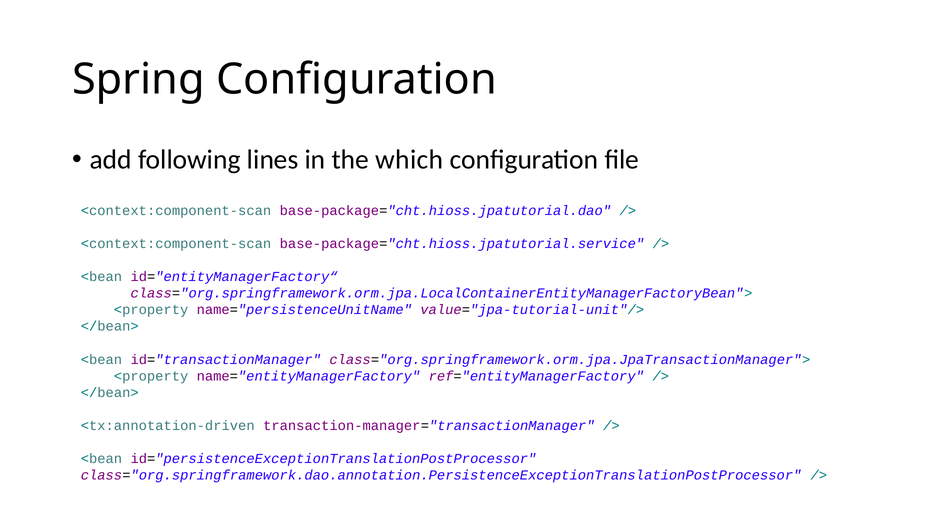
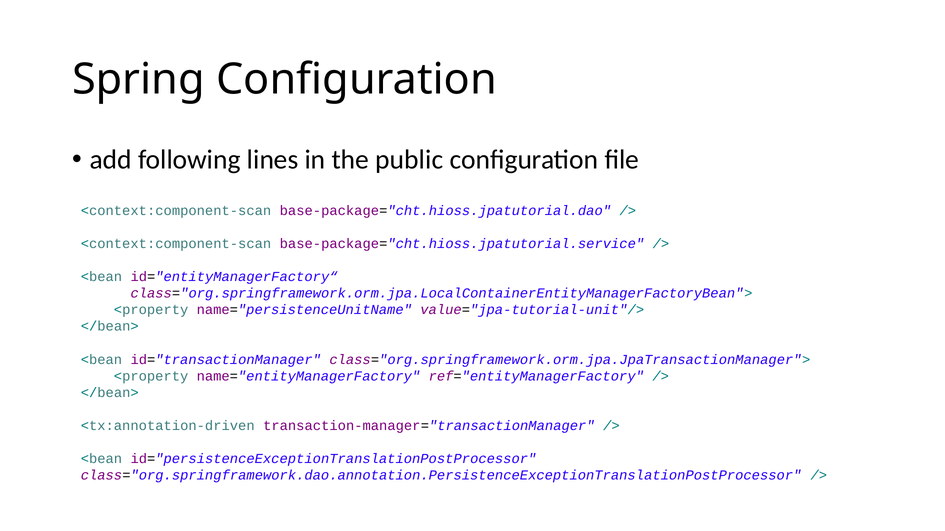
which: which -> public (409, 160)
